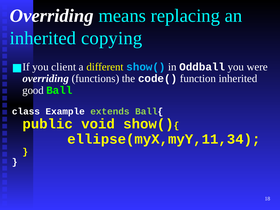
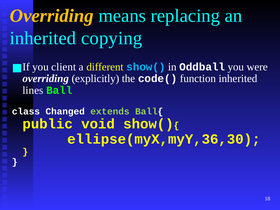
Overriding colour: white -> yellow (52, 16)
functions: functions -> explicitly (95, 79)
good: good -> lines (33, 90)
Example: Example -> Changed (65, 111)
ellipse(myX,myY,11,34: ellipse(myX,myY,11,34 -> ellipse(myX,myY,36,30 (164, 139)
